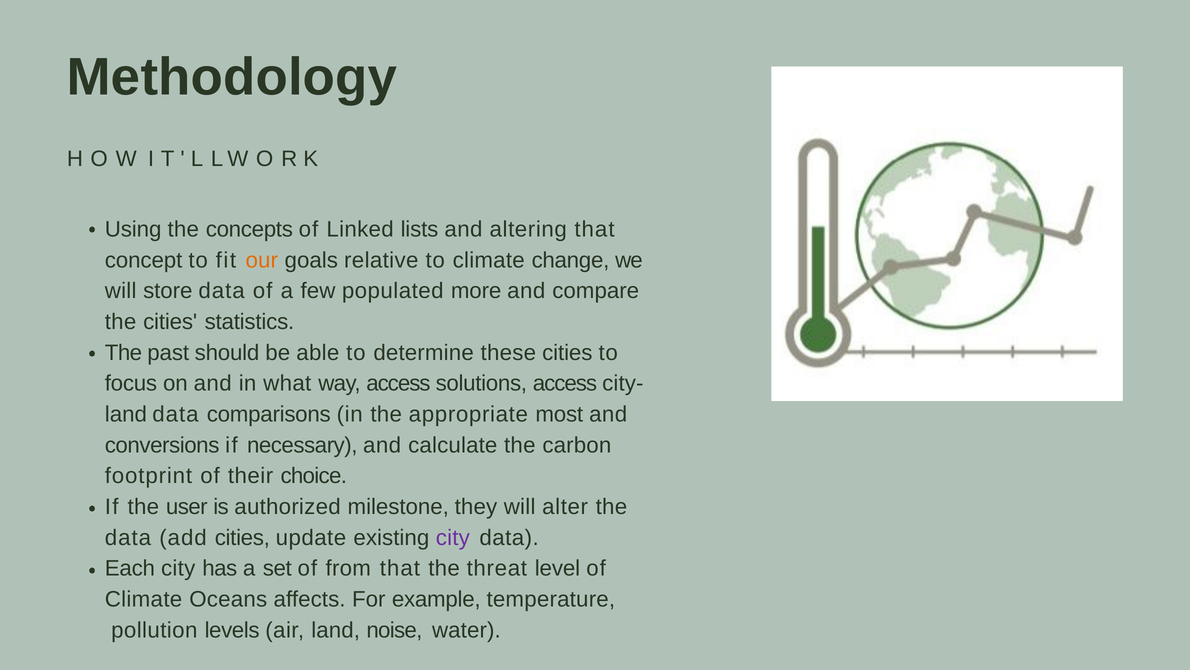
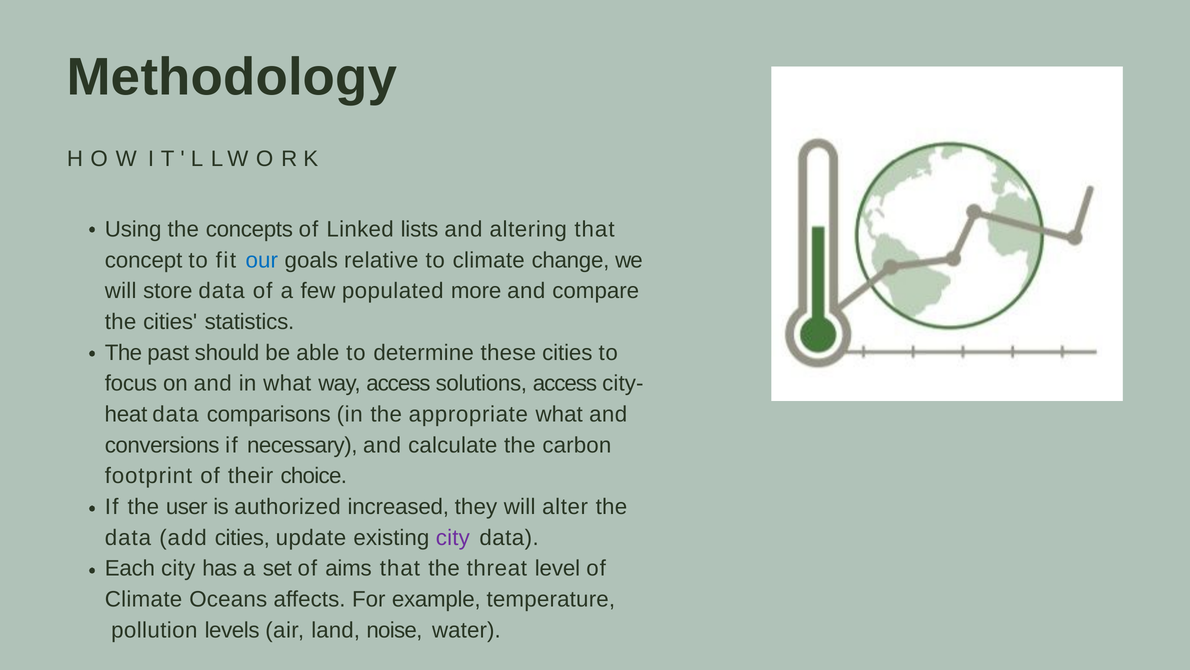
our colour: orange -> blue (262, 260)
land: land -> heat (126, 414)
appropriate most: most -> what (559, 414)
milestone: milestone -> increased (398, 506)
from: from -> aims (348, 568)
